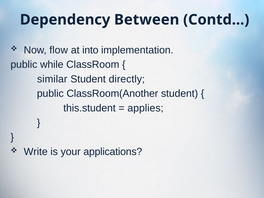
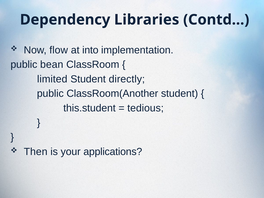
Between: Between -> Libraries (147, 20)
while: while -> bean (52, 65)
similar: similar -> limited (52, 79)
applies: applies -> tedious (146, 108)
Write: Write -> Then (36, 152)
